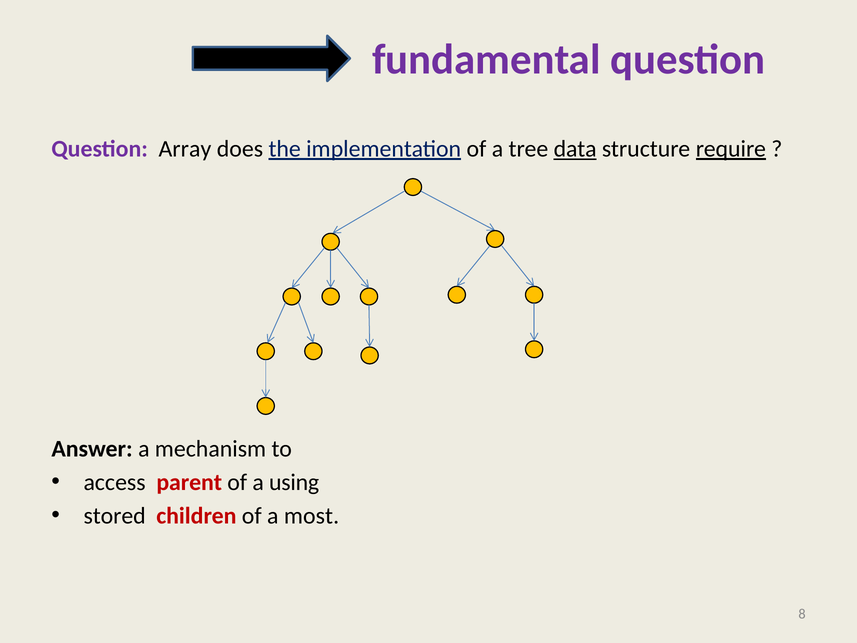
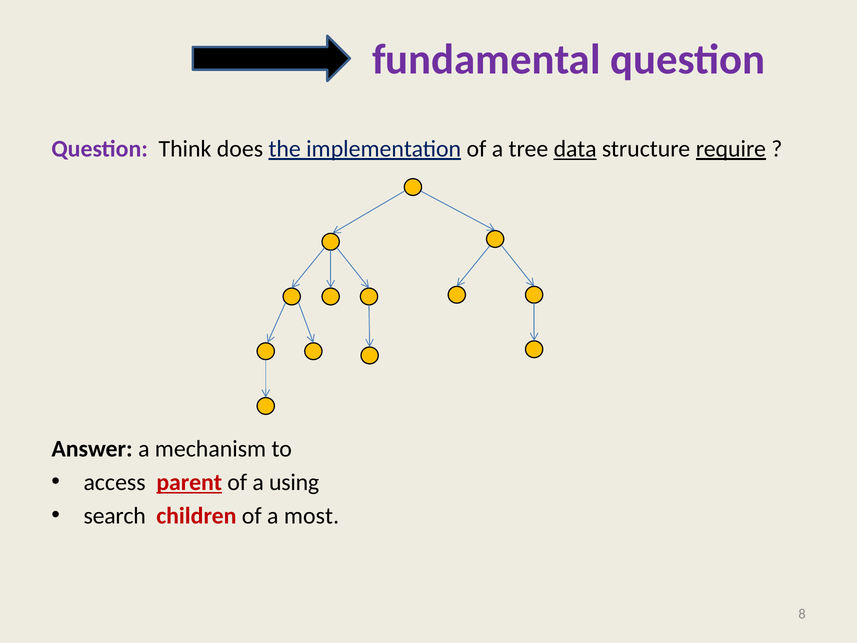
Array: Array -> Think (185, 149)
parent underline: none -> present (189, 482)
stored: stored -> search (115, 515)
